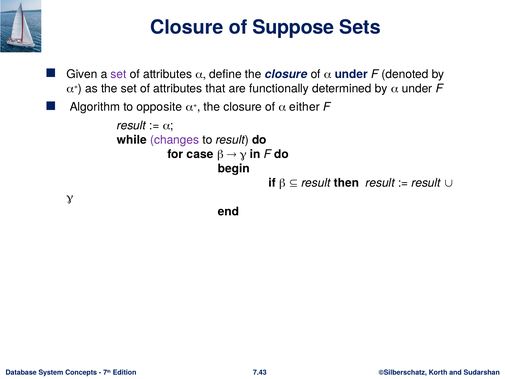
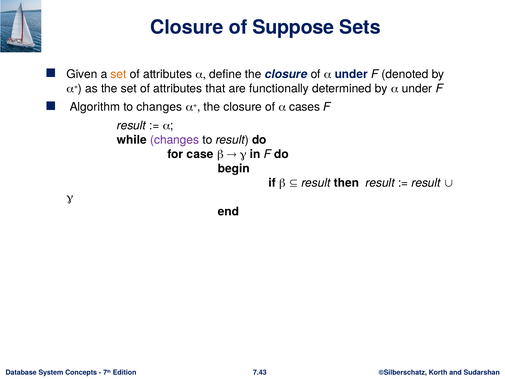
set colour: purple -> orange (119, 74)
to opposite: opposite -> changes (159, 107)
either: either -> cases (305, 107)
